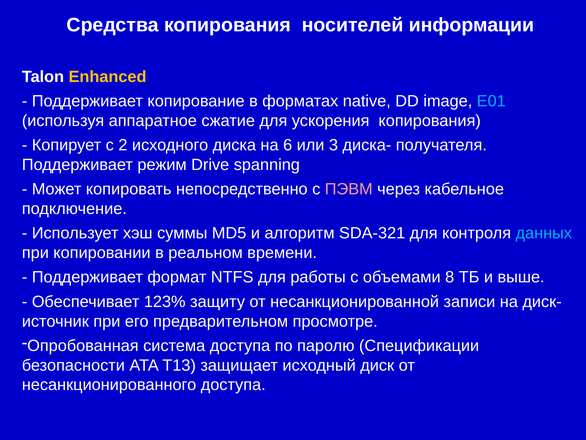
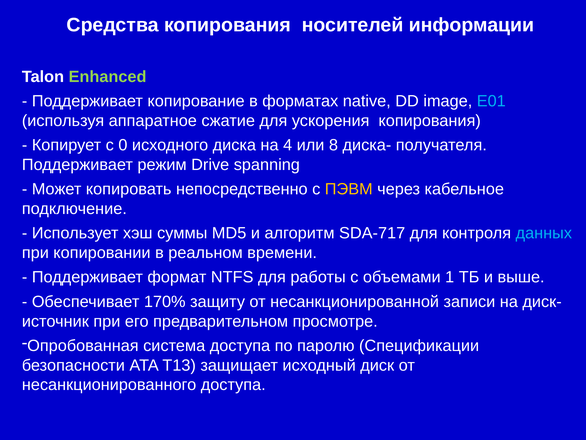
Enhanced colour: yellow -> light green (108, 77)
2: 2 -> 0 (123, 145)
6: 6 -> 4 (288, 145)
3: 3 -> 8 (334, 145)
ПЭВМ colour: pink -> yellow (349, 189)
SDA-321: SDA-321 -> SDA-717 (372, 233)
8: 8 -> 1 (450, 277)
123%: 123% -> 170% (165, 301)
